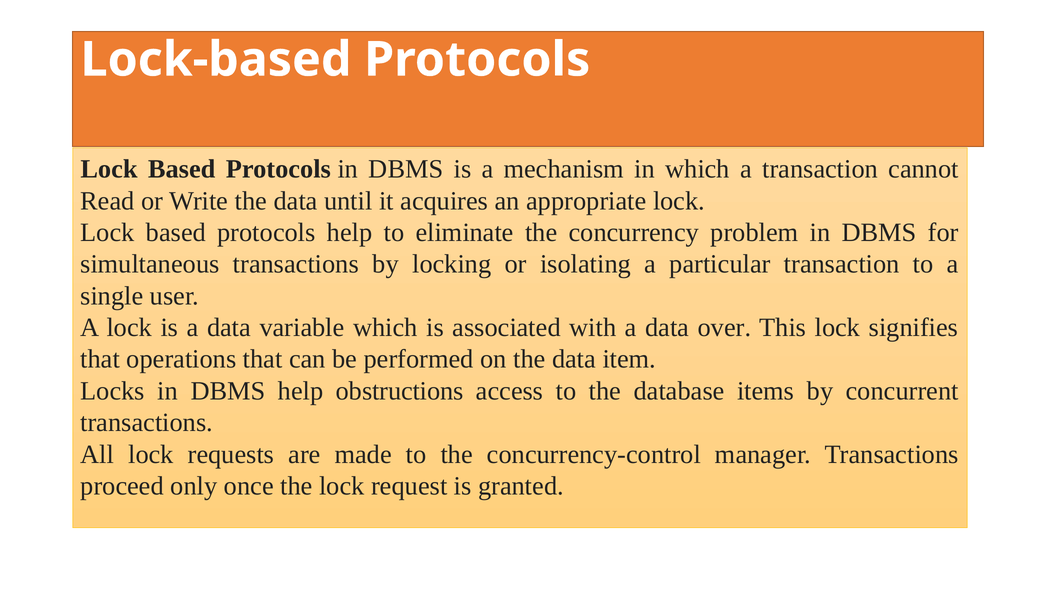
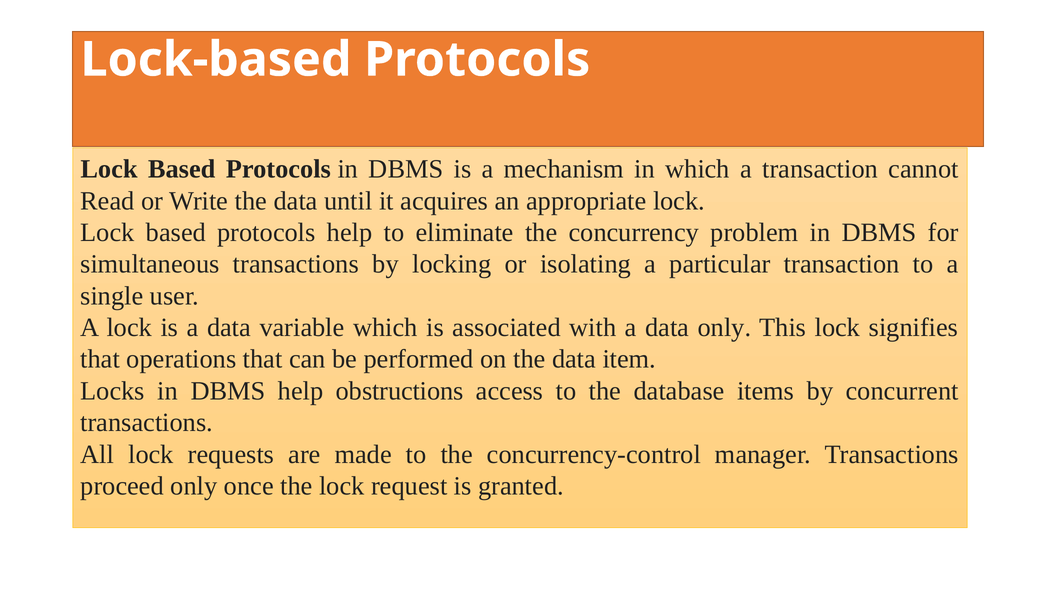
data over: over -> only (724, 328)
